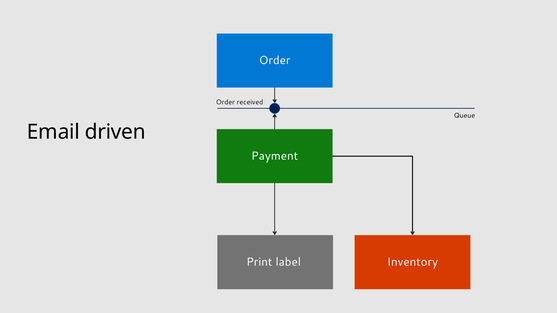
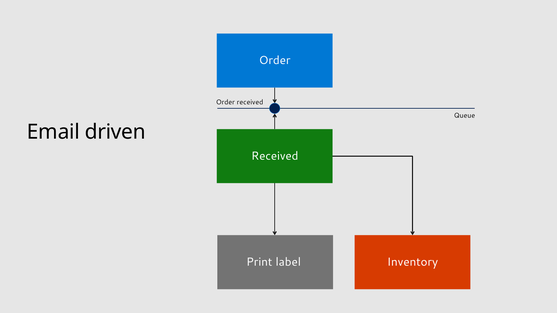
Payment: Payment -> Received (275, 156)
